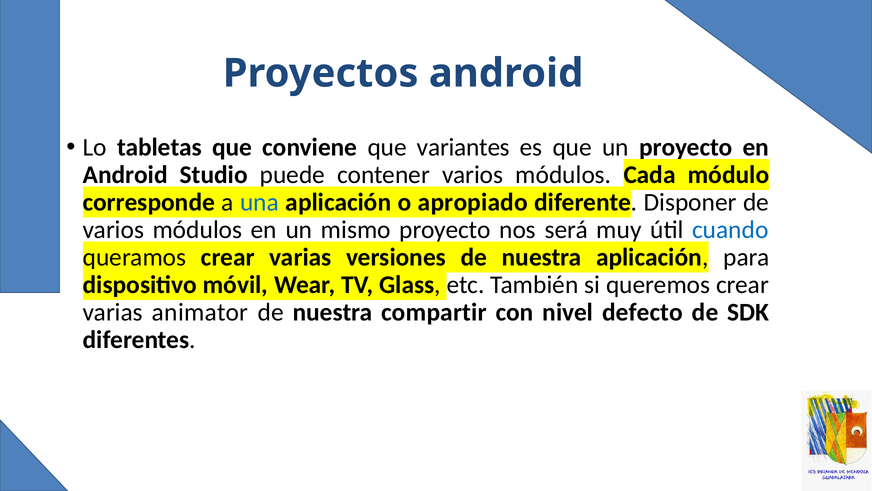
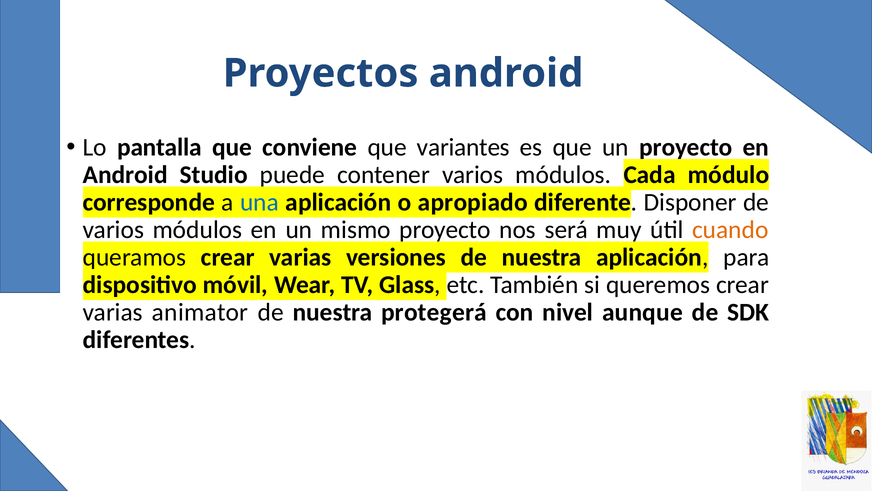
tabletas: tabletas -> pantalla (160, 147)
cuando colour: blue -> orange (730, 230)
compartir: compartir -> protegerá (434, 312)
defecto: defecto -> aunque (642, 312)
